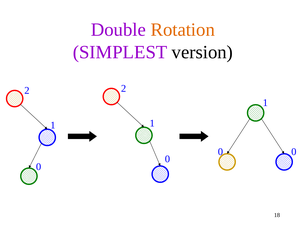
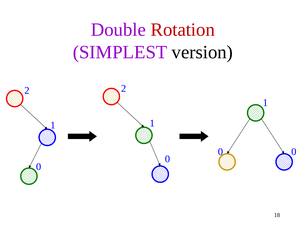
Rotation colour: orange -> red (183, 30)
